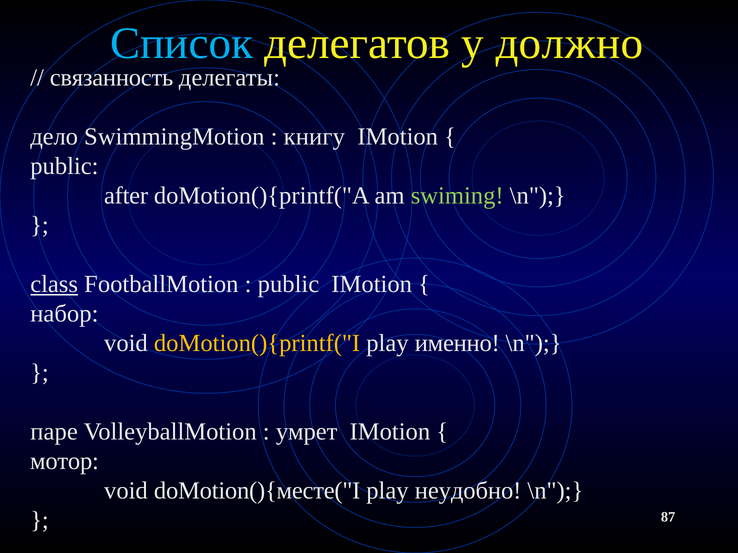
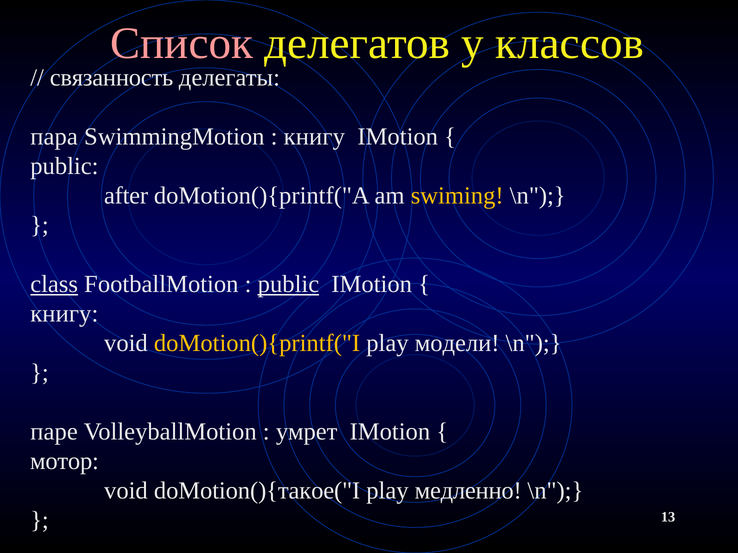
Список colour: light blue -> pink (182, 43)
должно: должно -> классов (570, 43)
дело: дело -> пара (54, 137)
swiming colour: light green -> yellow (457, 196)
public underline: none -> present (288, 284)
набор: набор -> книгу (64, 314)
именно: именно -> модели (457, 343)
doMotion(){месте("I: doMotion(){месте("I -> doMotion(){такое("I (257, 491)
неудобно: неудобно -> медленно (468, 491)
87: 87 -> 13 (668, 518)
